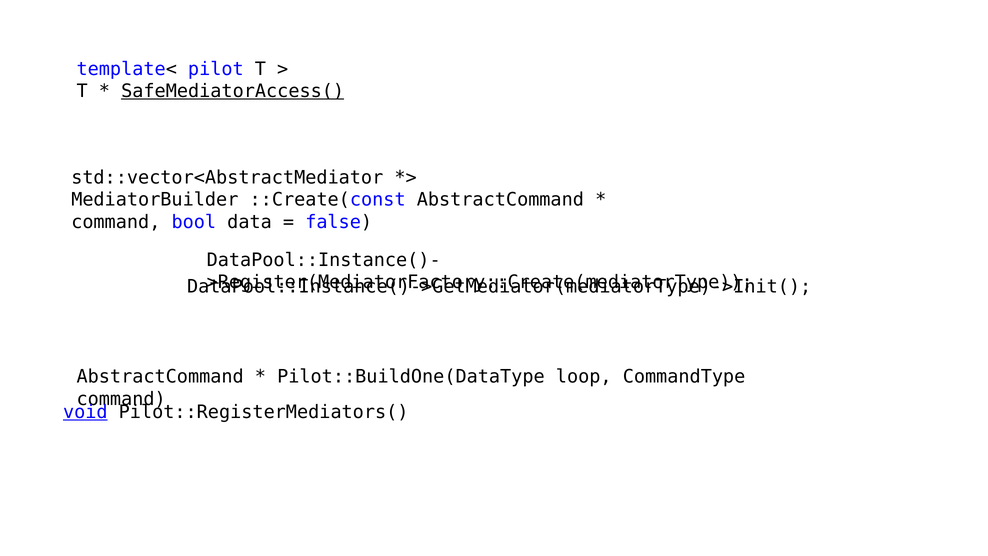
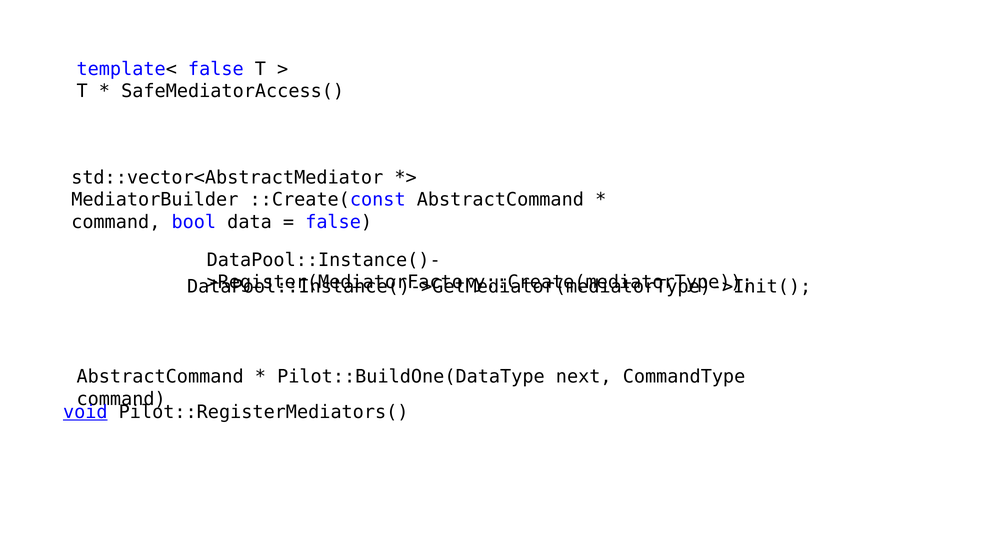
template< pilot: pilot -> false (216, 69)
SafeMediatorAccess( underline: present -> none (233, 91)
loop: loop -> next (584, 377)
